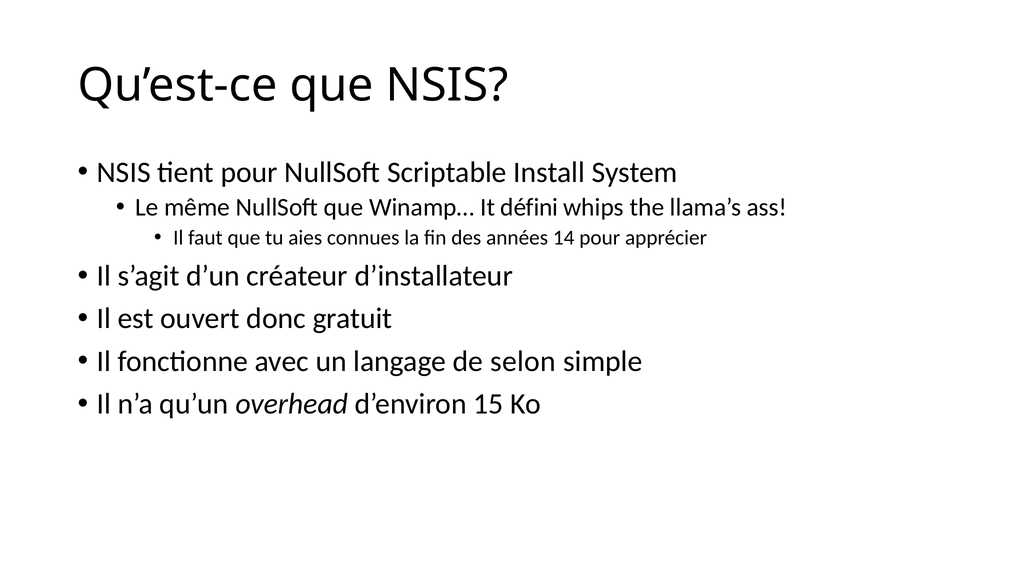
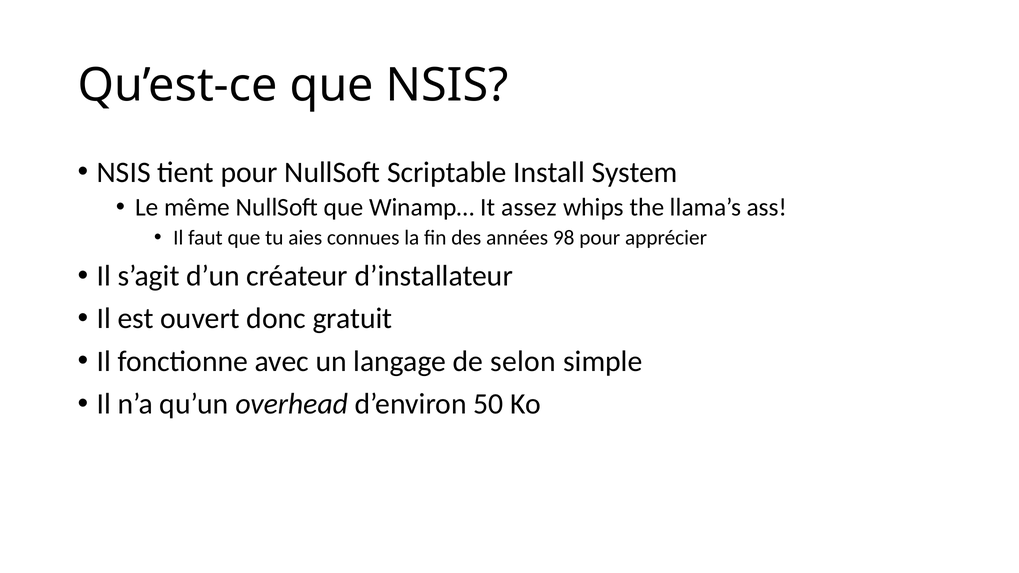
défini: défini -> assez (529, 207)
14: 14 -> 98 (564, 238)
15: 15 -> 50 (488, 404)
